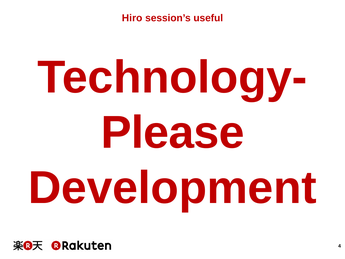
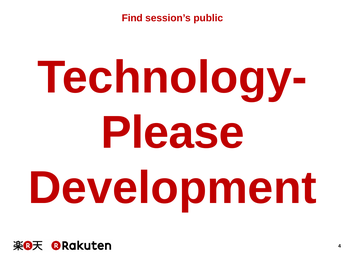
Hiro: Hiro -> Find (132, 18)
useful: useful -> public (208, 18)
